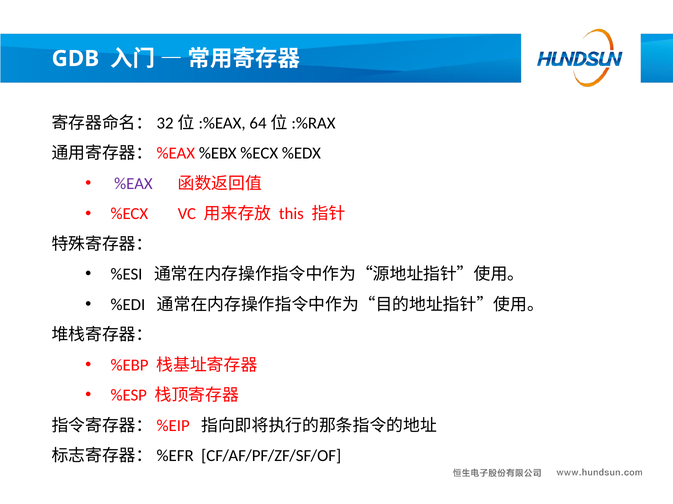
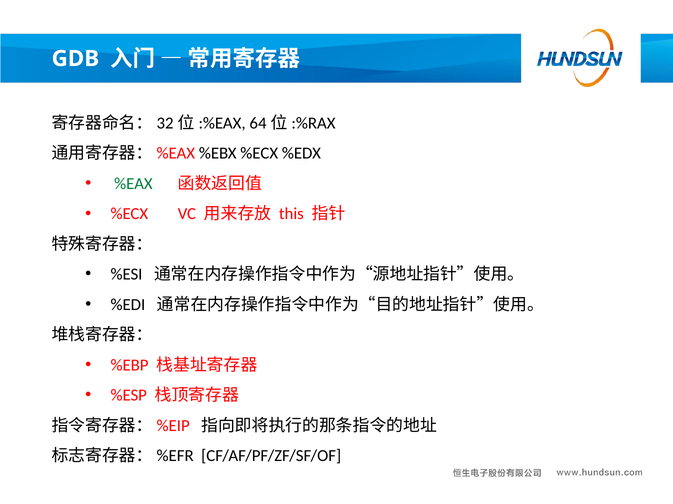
%EAX colour: purple -> green (133, 184)
